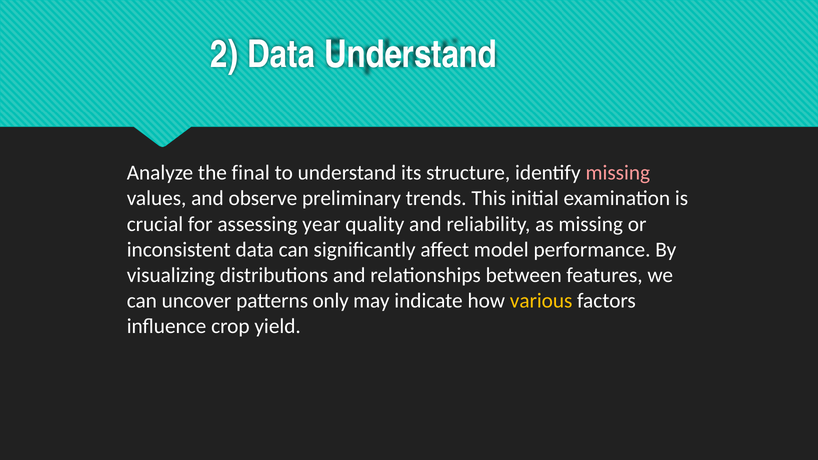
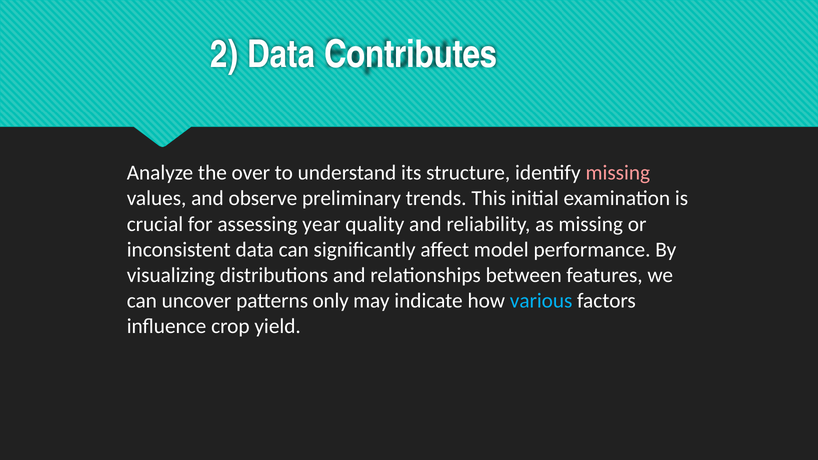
Data Understand: Understand -> Contributes (411, 54)
final: final -> over (251, 173)
various colour: yellow -> light blue (541, 301)
